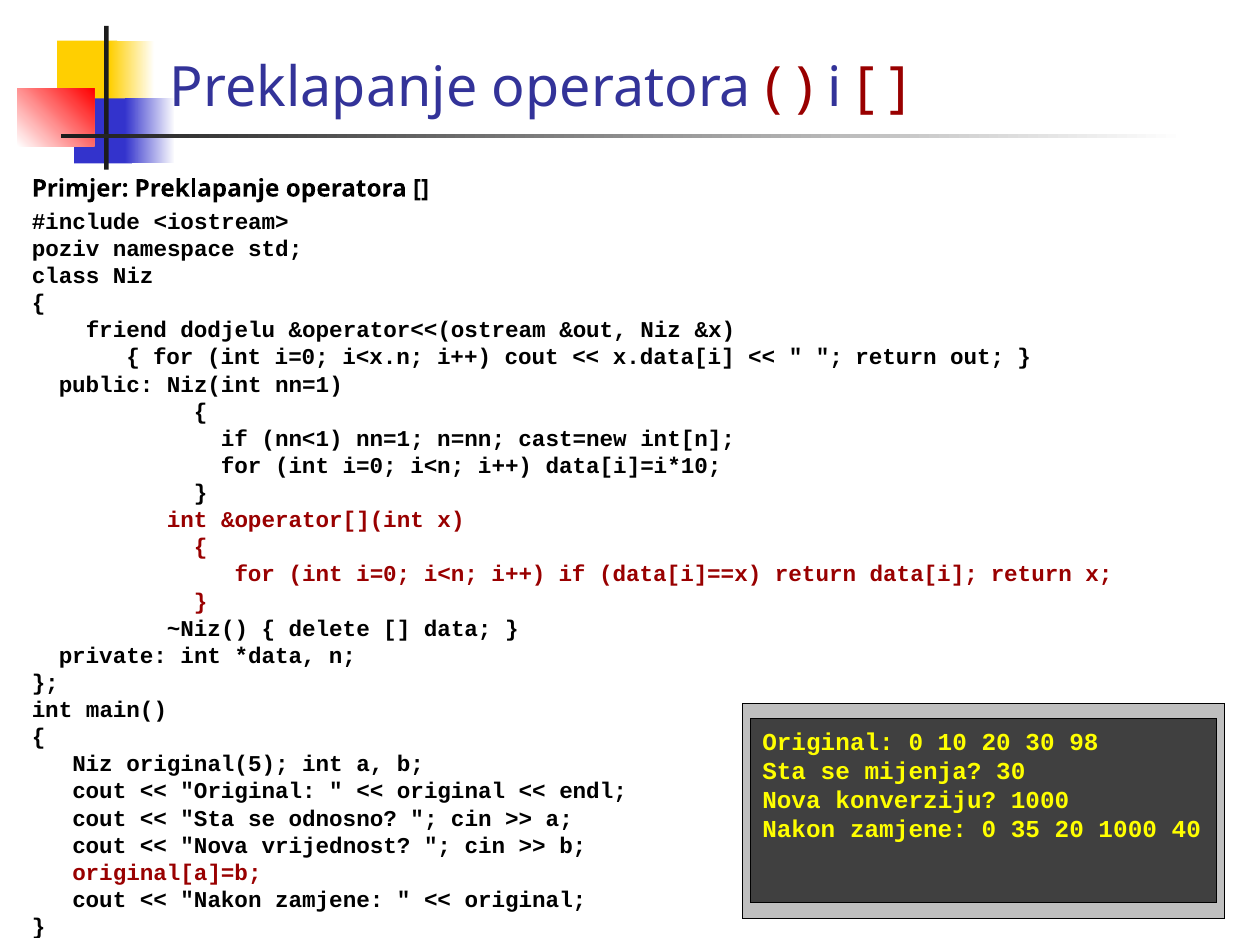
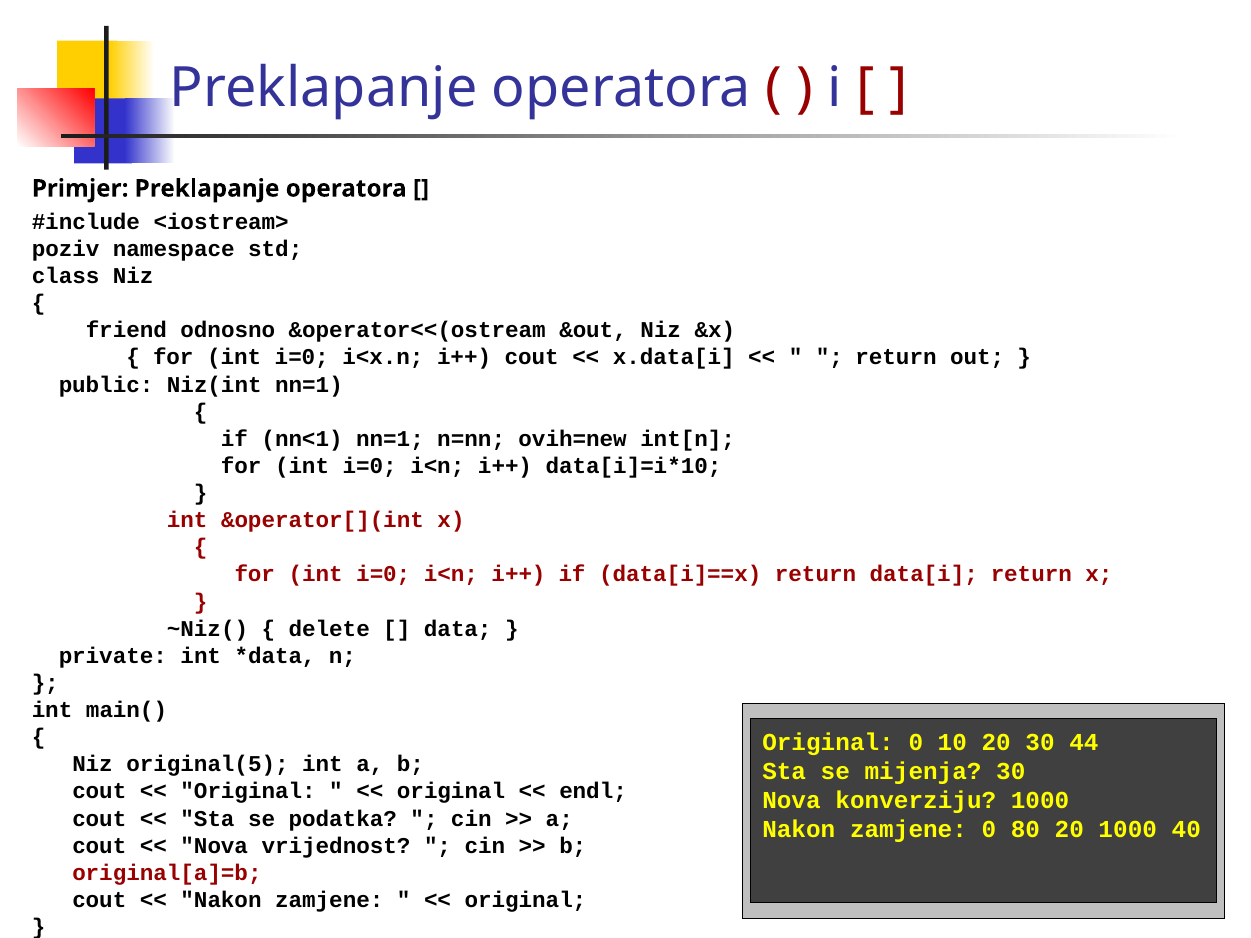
dodjelu: dodjelu -> odnosno (228, 330)
cast=new: cast=new -> ovih=new (573, 439)
98: 98 -> 44 (1084, 742)
odnosno: odnosno -> podatka (343, 819)
35: 35 -> 80 (1025, 830)
